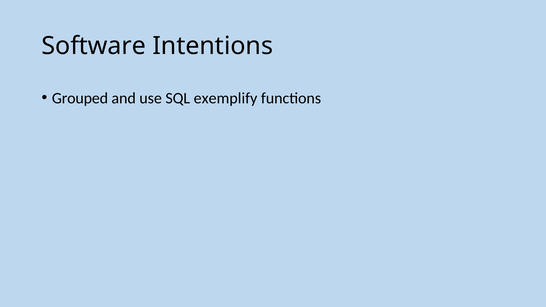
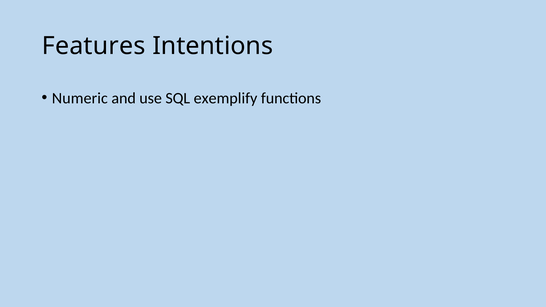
Software: Software -> Features (94, 46)
Grouped: Grouped -> Numeric (80, 98)
